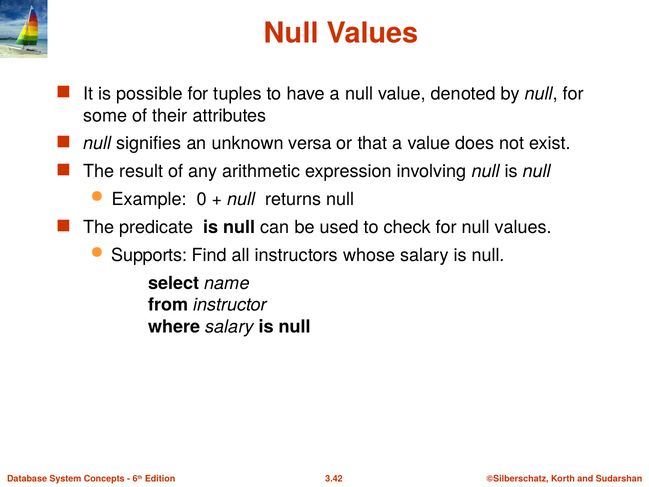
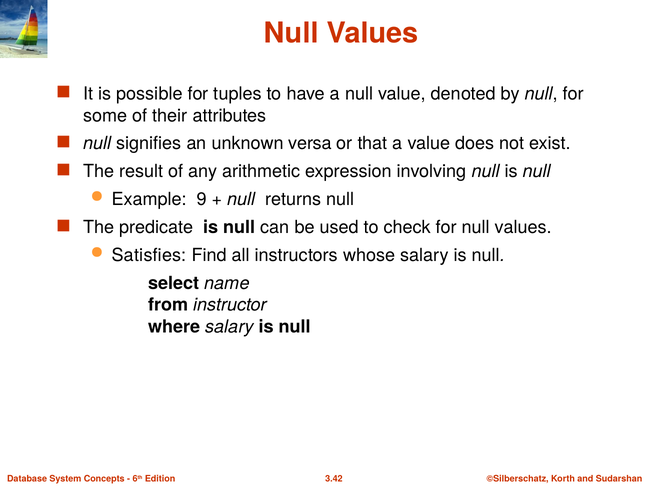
0: 0 -> 9 (202, 199)
Supports: Supports -> Satisfies (149, 255)
